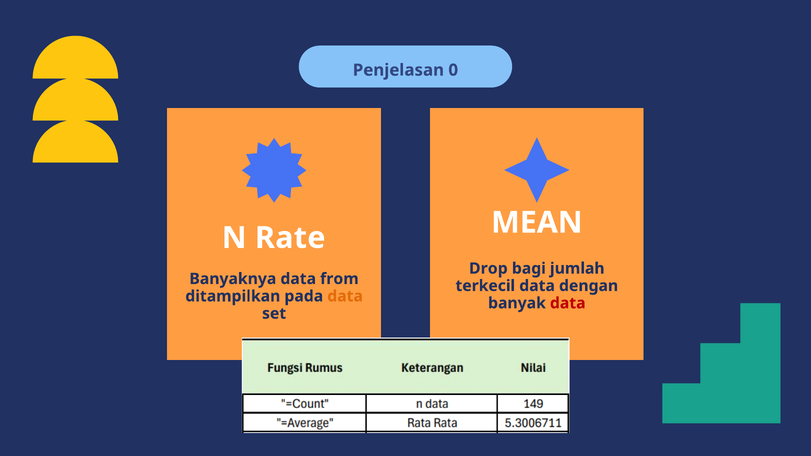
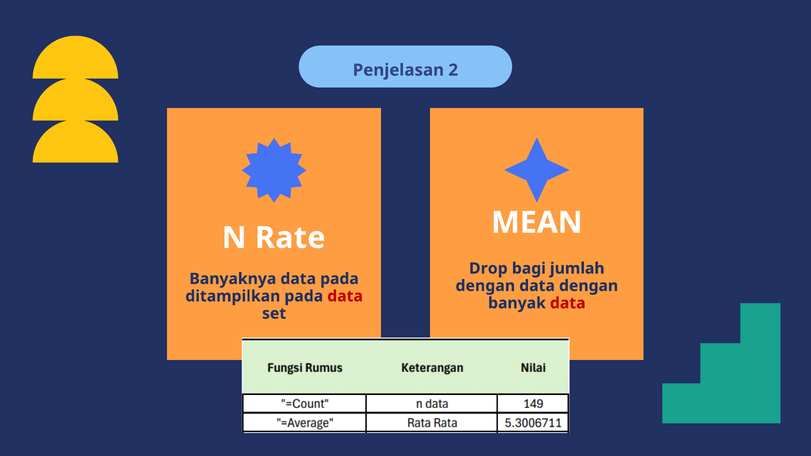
0: 0 -> 2 (453, 70)
data from: from -> pada (339, 279)
terkecil: terkecil -> dengan (485, 286)
data colour: orange -> red (345, 296)
